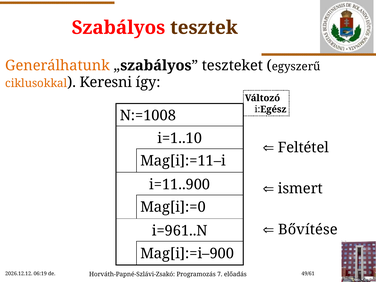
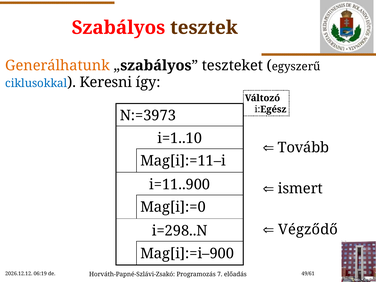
ciklusokkal colour: orange -> blue (36, 83)
N:=1008: N:=1008 -> N:=3973 (148, 116)
Feltétel: Feltétel -> Tovább (303, 148)
Bővítése: Bővítése -> Végződő (308, 229)
i=961..N: i=961..N -> i=298..N (180, 231)
